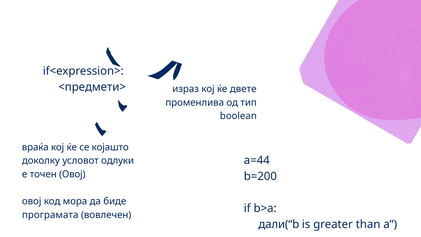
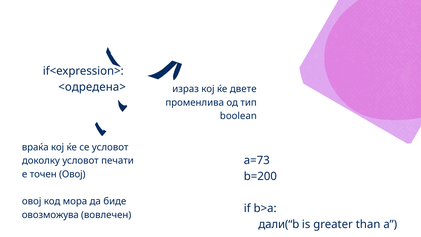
<предмети>: <предмети> -> <одредена> (92, 87)
се којашто: којашто -> условот (110, 147)
а=44: а=44 -> а=73 (257, 160)
одлуки: одлуки -> печати (117, 161)
програмата: програмата -> овозможува (50, 215)
